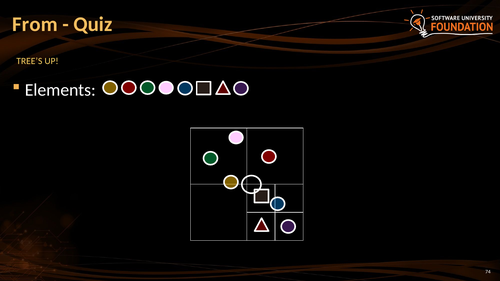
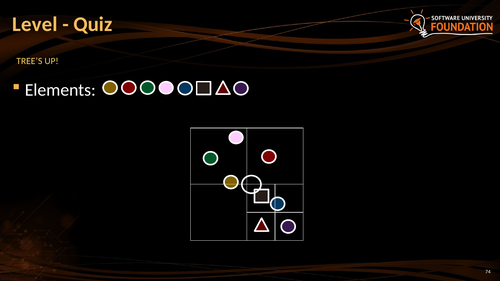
From: From -> Level (35, 24)
